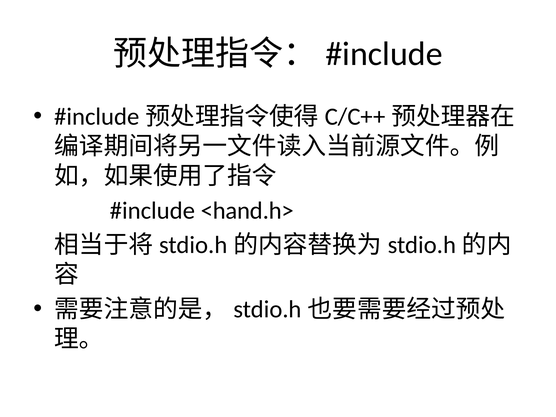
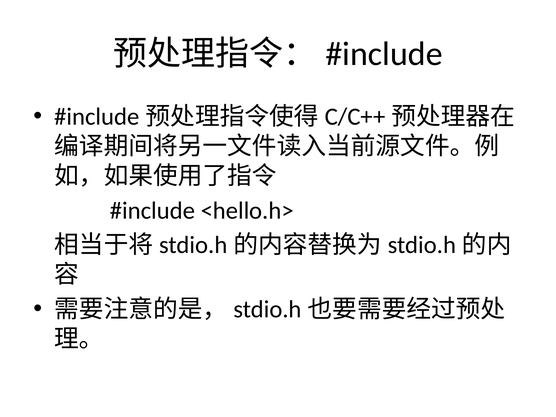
<hand.h>: <hand.h> -> <hello.h> (247, 211)
